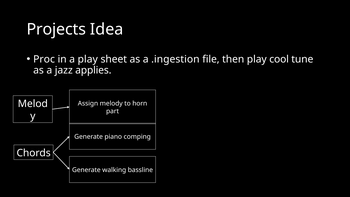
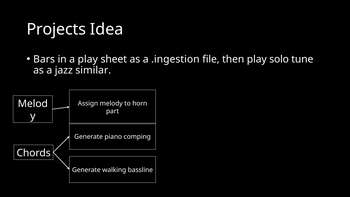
Proc: Proc -> Bars (44, 59)
cool: cool -> solo (279, 59)
applies: applies -> similar (93, 70)
